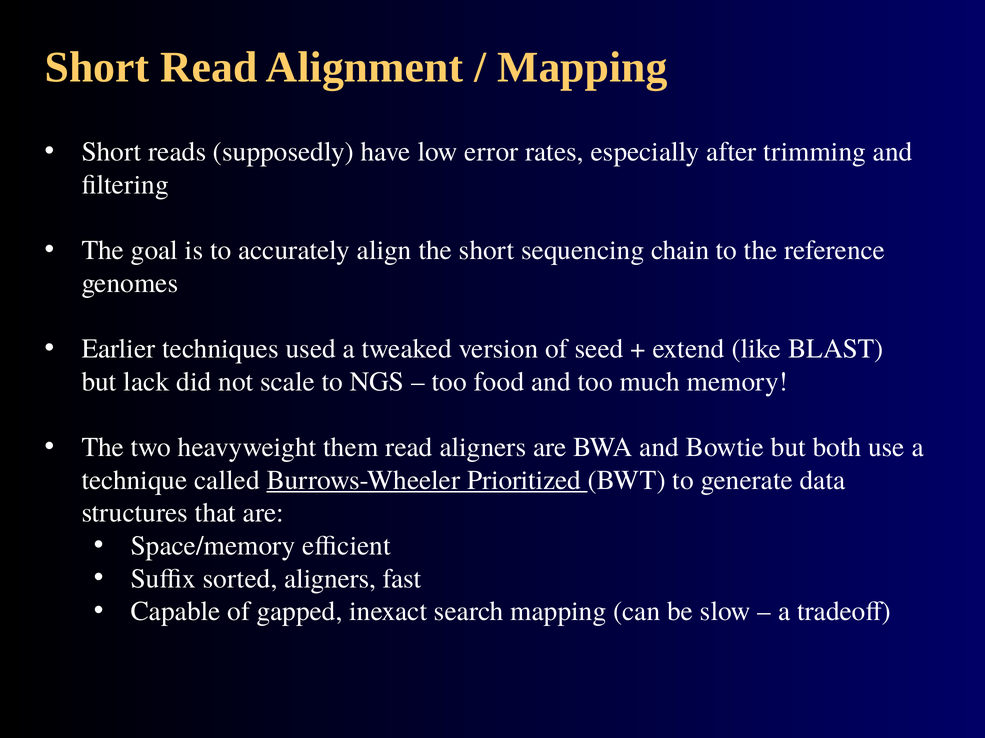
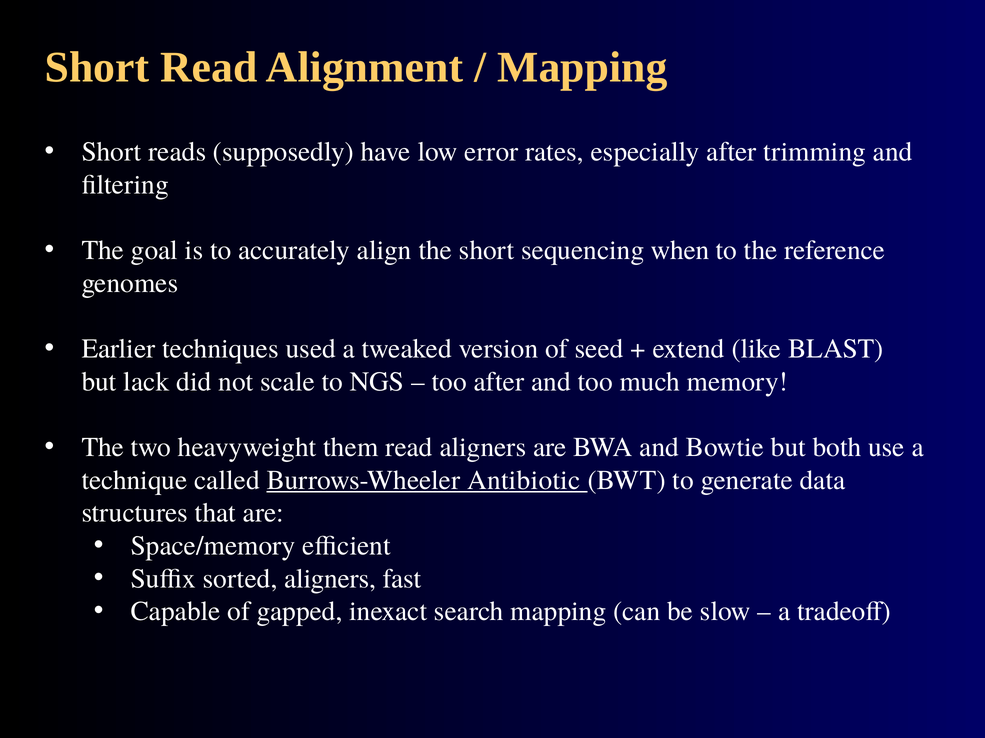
chain: chain -> when (680, 251)
too food: food -> after (499, 382)
Prioritized: Prioritized -> Antibiotic (524, 481)
